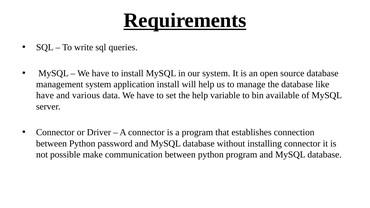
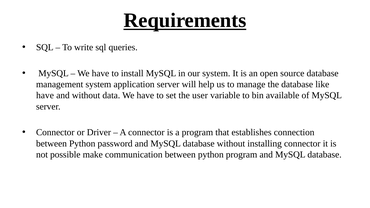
application install: install -> server (168, 84)
and various: various -> without (86, 95)
the help: help -> user (200, 95)
